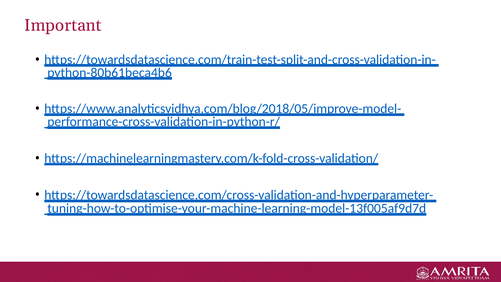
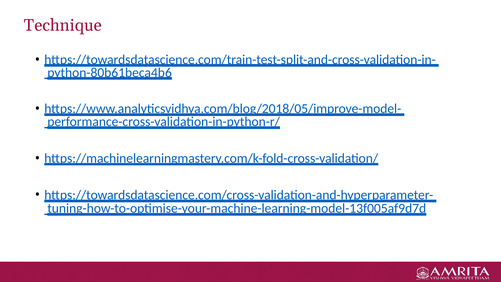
Important: Important -> Technique (63, 25)
